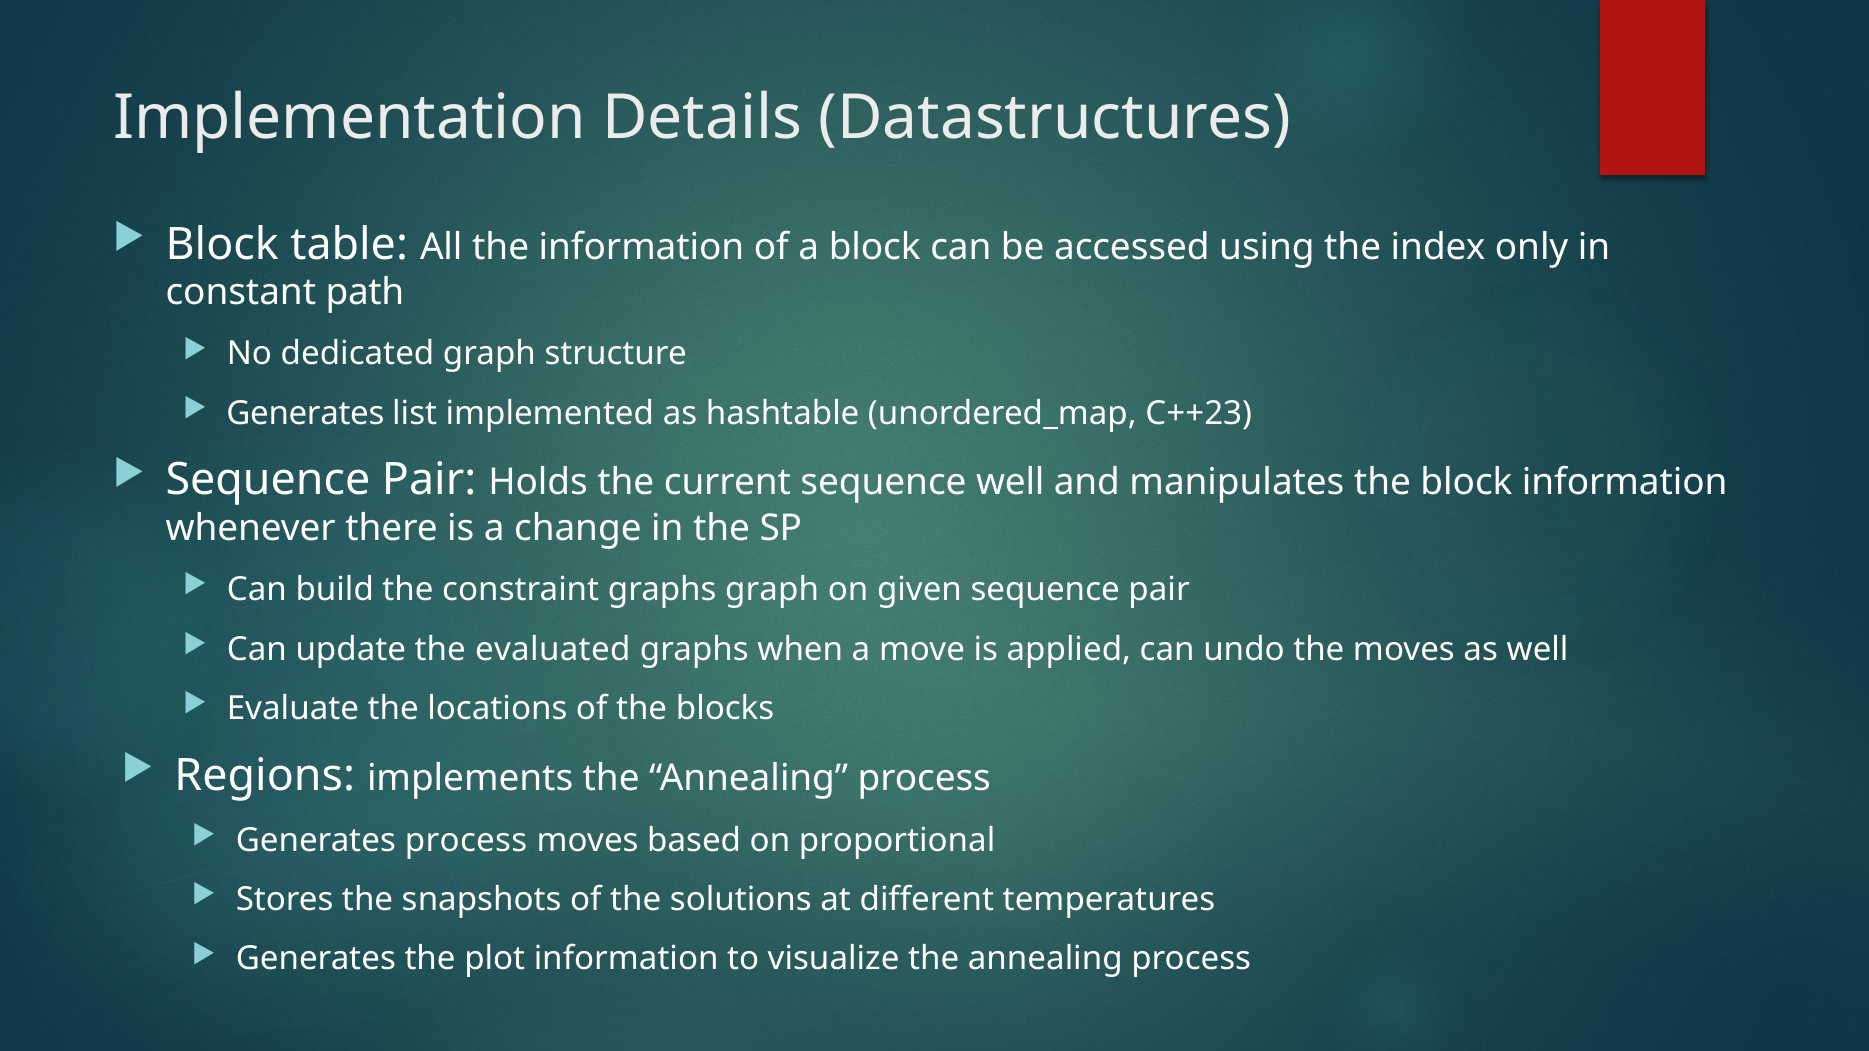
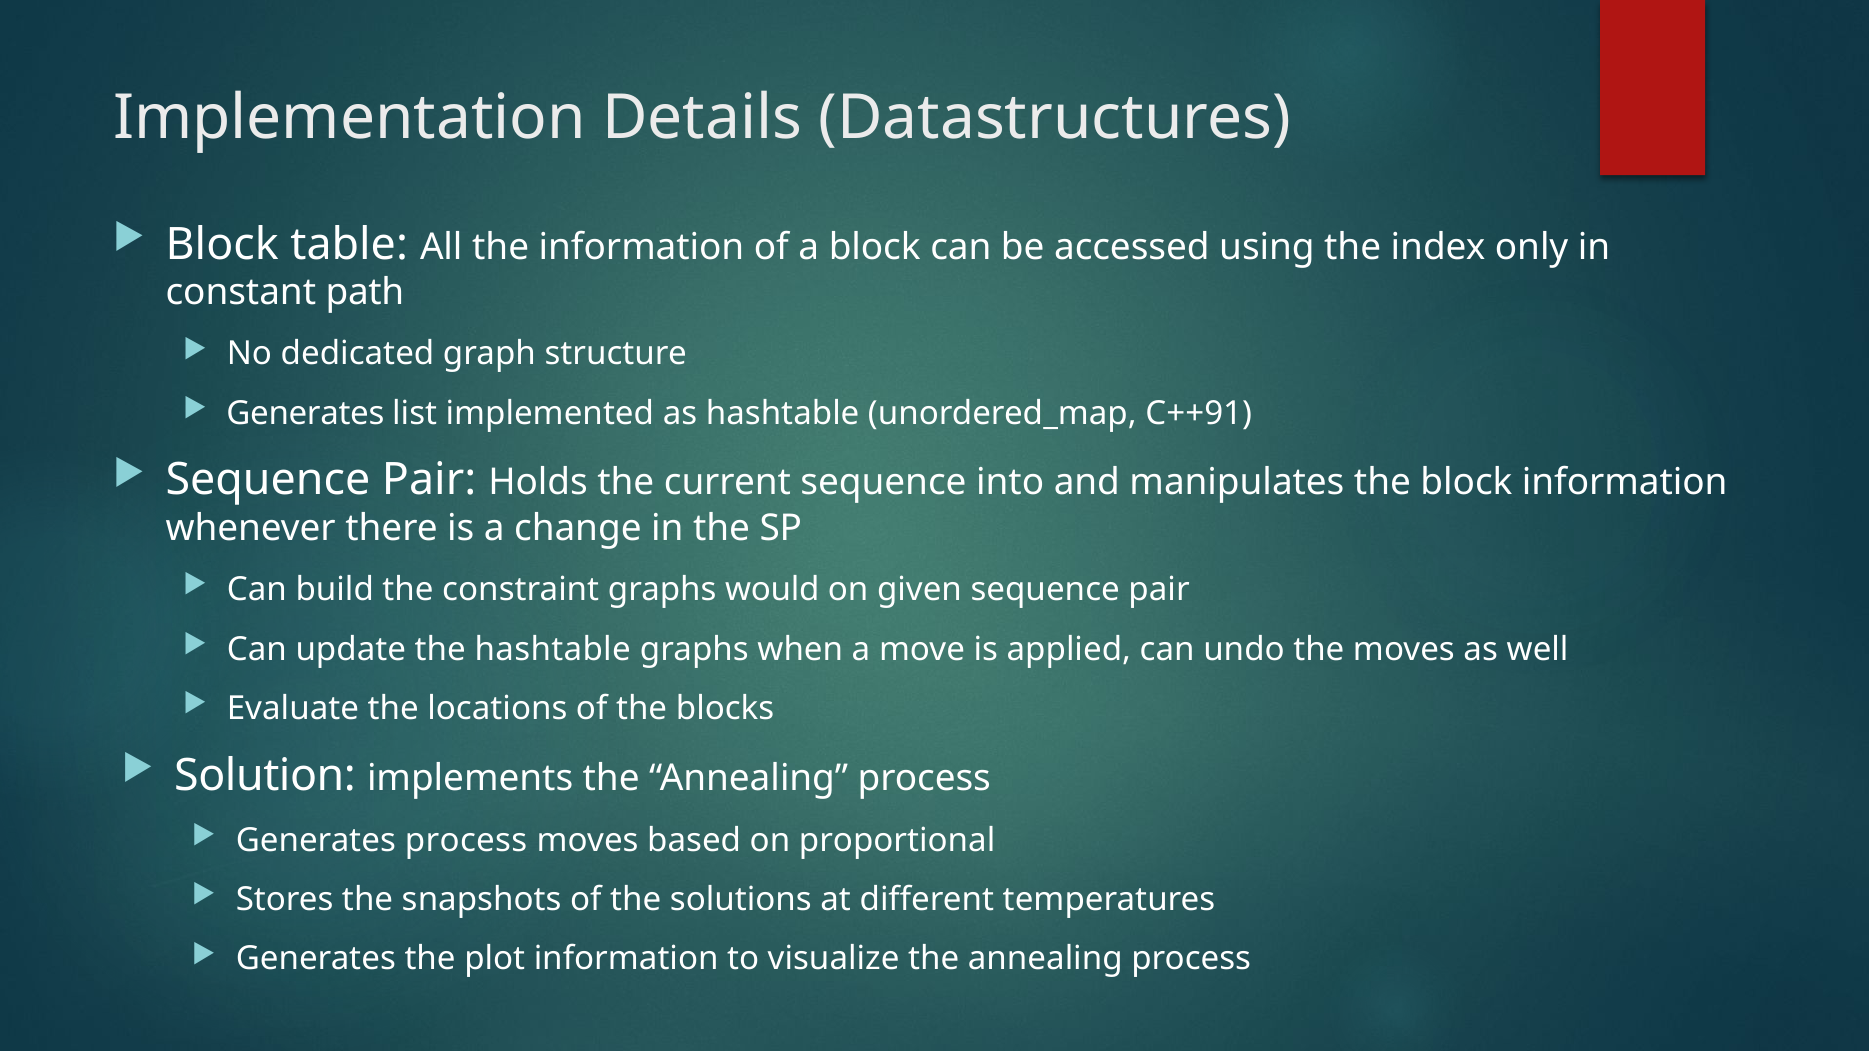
C++23: C++23 -> C++91 (1199, 413)
sequence well: well -> into (1010, 483)
graphs graph: graph -> would (772, 590)
the evaluated: evaluated -> hashtable (553, 649)
Regions: Regions -> Solution (265, 776)
